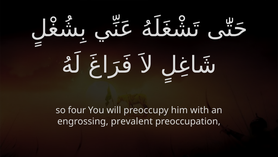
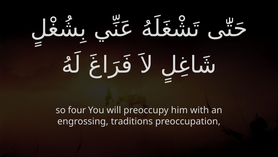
prevalent: prevalent -> traditions (132, 121)
